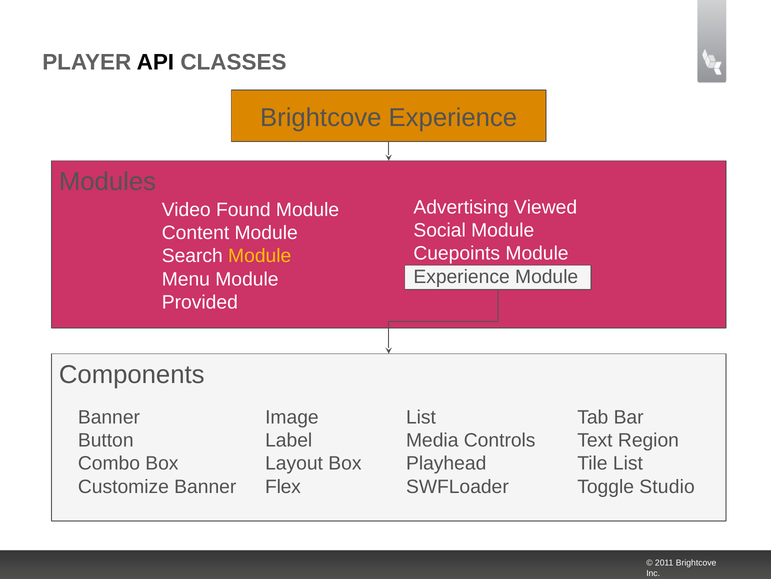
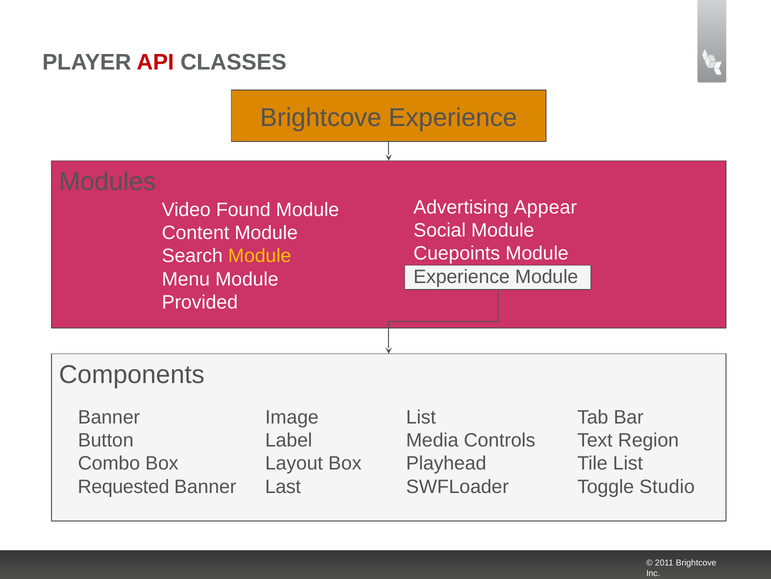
API colour: black -> red (155, 62)
Viewed: Viewed -> Appear (545, 207)
Customize: Customize -> Requested (124, 486)
Flex: Flex -> Last (283, 486)
